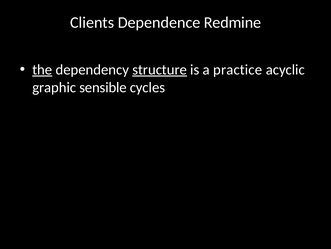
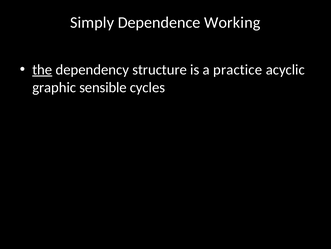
Clients: Clients -> Simply (92, 22)
Redmine: Redmine -> Working (232, 22)
structure underline: present -> none (160, 69)
